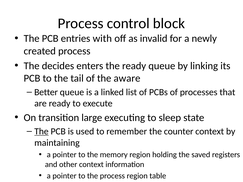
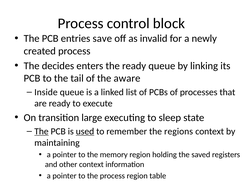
with: with -> save (102, 39)
Better: Better -> Inside (46, 92)
used underline: none -> present (85, 132)
counter: counter -> regions (179, 132)
